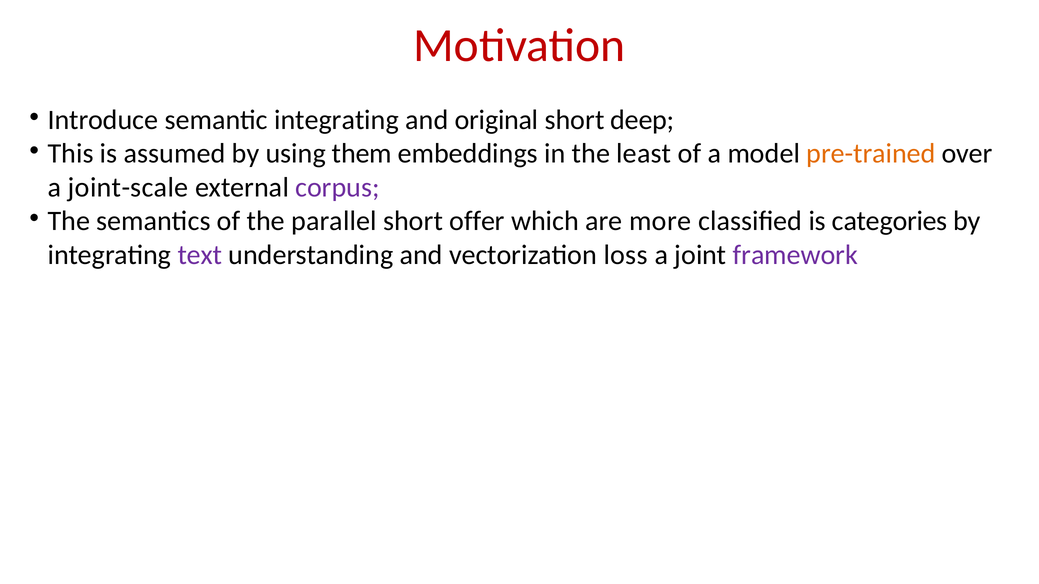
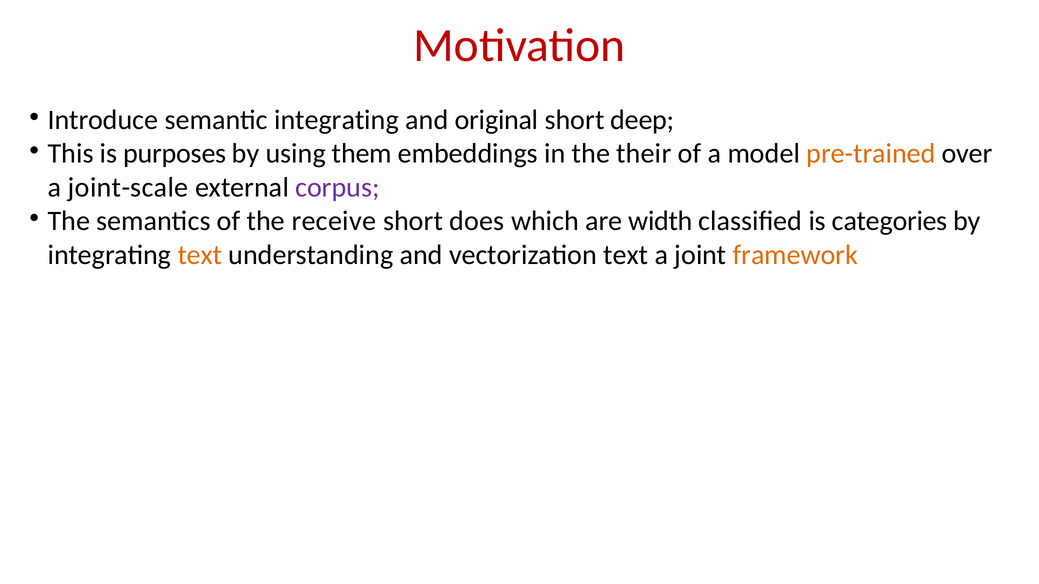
assumed: assumed -> purposes (175, 154)
least: least -> their (644, 154)
parallel: parallel -> receive (334, 221)
offer: offer -> does (477, 221)
more: more -> width (660, 221)
text colour: purple -> orange (200, 255)
vectorization loss: loss -> text (626, 255)
framework colour: purple -> orange (795, 255)
